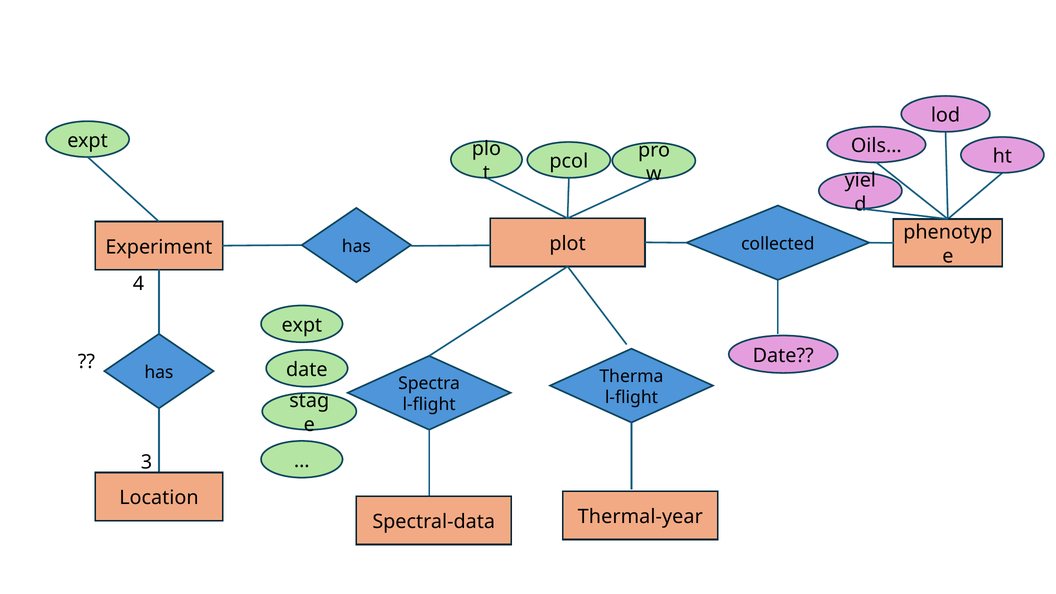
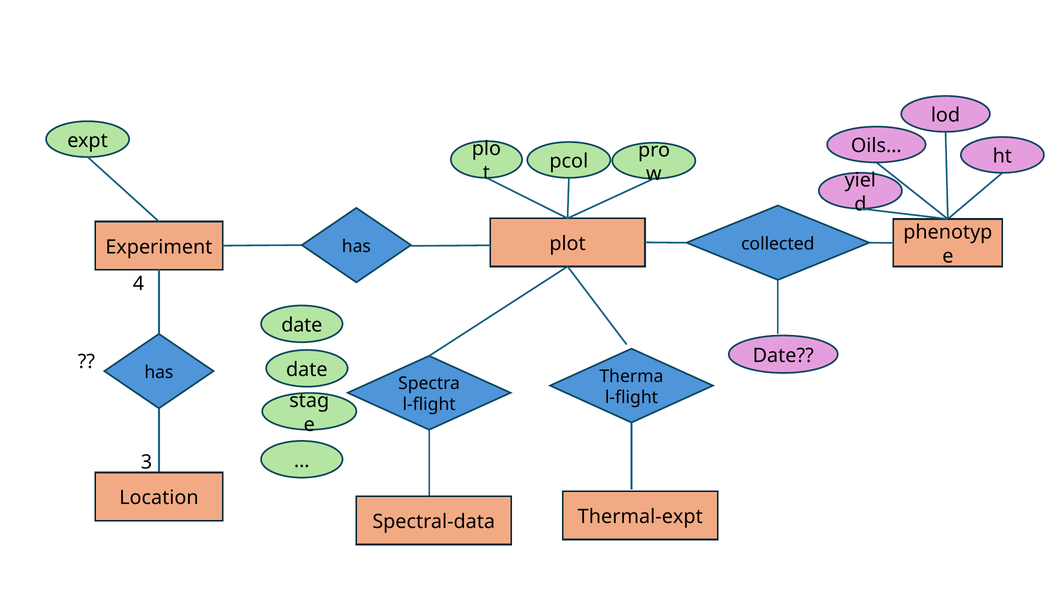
expt: expt -> date (302, 325)
Thermal-year: Thermal-year -> Thermal-expt (640, 517)
